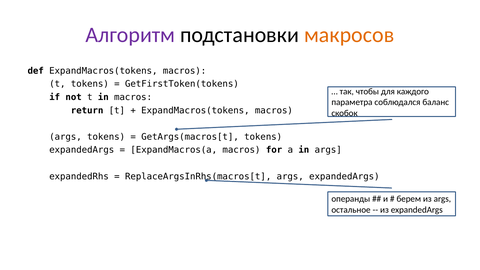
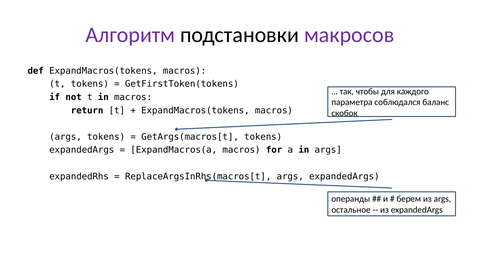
макросов colour: orange -> purple (349, 35)
